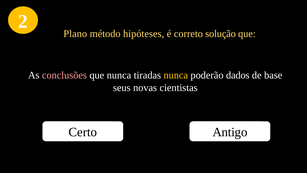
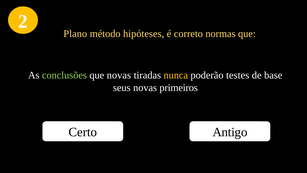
solução: solução -> normas (220, 34)
conclusões colour: pink -> light green (64, 75)
que nunca: nunca -> novas (119, 75)
dados: dados -> testes (238, 75)
cientistas: cientistas -> primeiros (179, 87)
